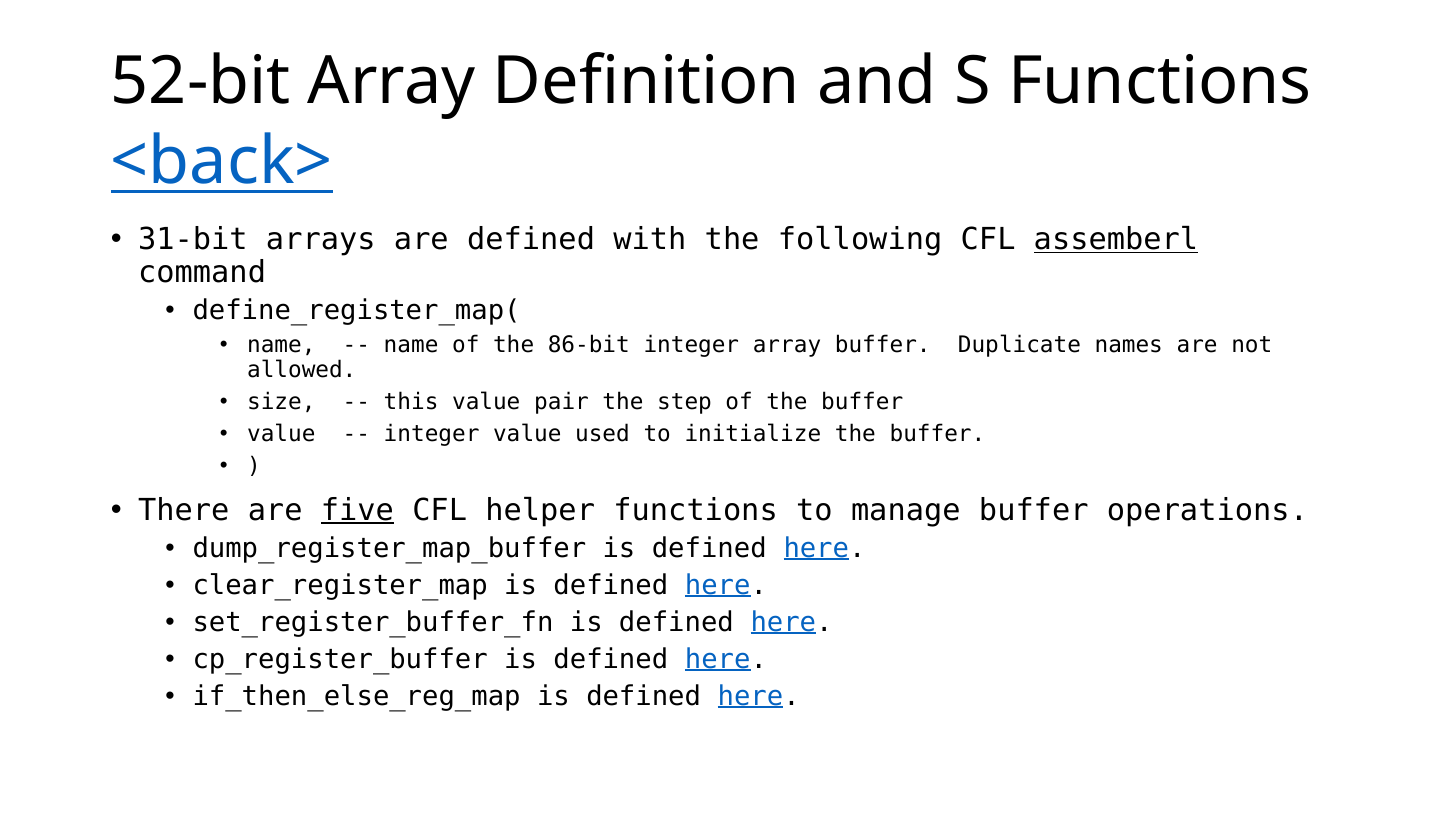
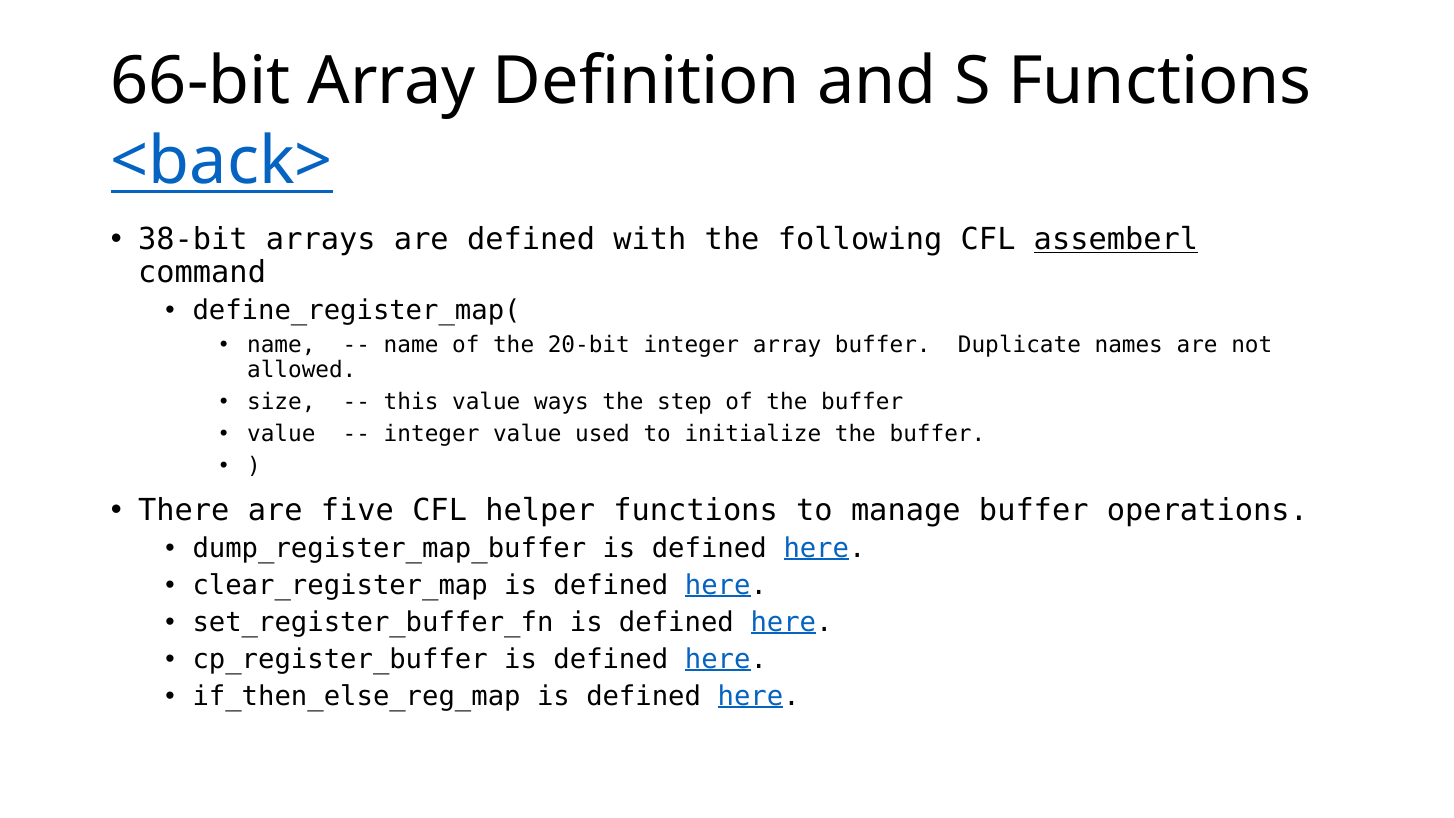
52-bit: 52-bit -> 66-bit (201, 81)
31-bit: 31-bit -> 38-bit (193, 239)
86-bit: 86-bit -> 20-bit (589, 345)
pair: pair -> ways (562, 402)
five underline: present -> none (357, 510)
